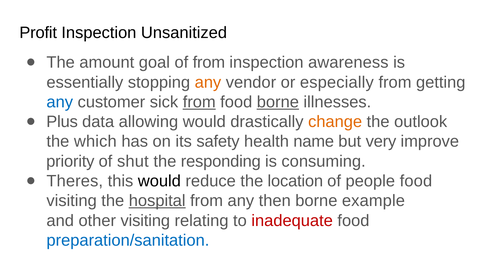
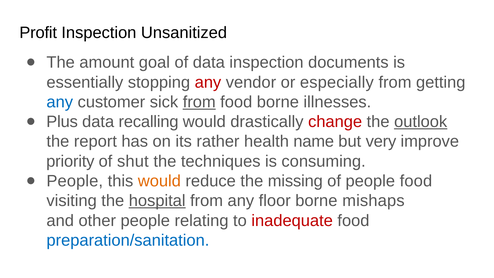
of from: from -> data (209, 62)
awareness: awareness -> documents (348, 62)
any colour: orange -> red (208, 82)
borne underline: present -> none (278, 102)
allowing: allowing -> recalling (149, 122)
change colour: orange -> red (335, 122)
outlook underline: none -> present (421, 122)
which: which -> report (95, 141)
safety: safety -> rather (218, 141)
responding: responding -> techniques (221, 161)
Theres: Theres -> People (75, 181)
would colour: black -> orange (159, 181)
location: location -> missing (295, 181)
then: then -> floor (275, 201)
example: example -> mishaps (373, 201)
other visiting: visiting -> people (145, 221)
